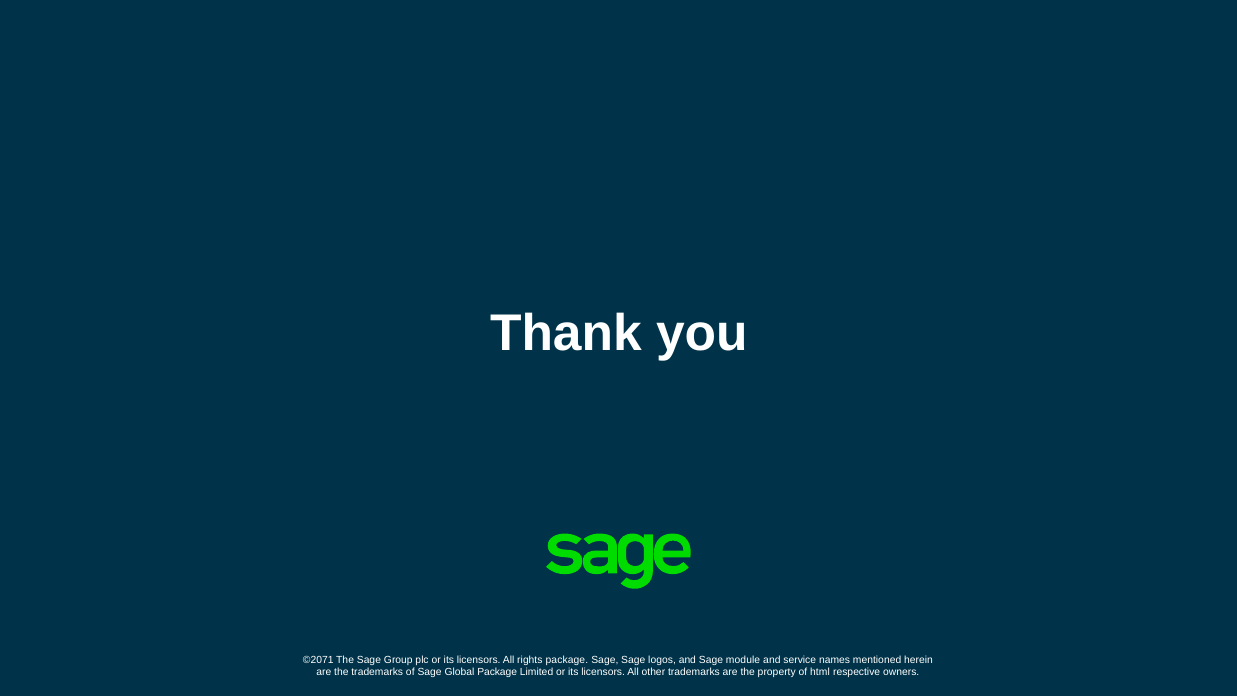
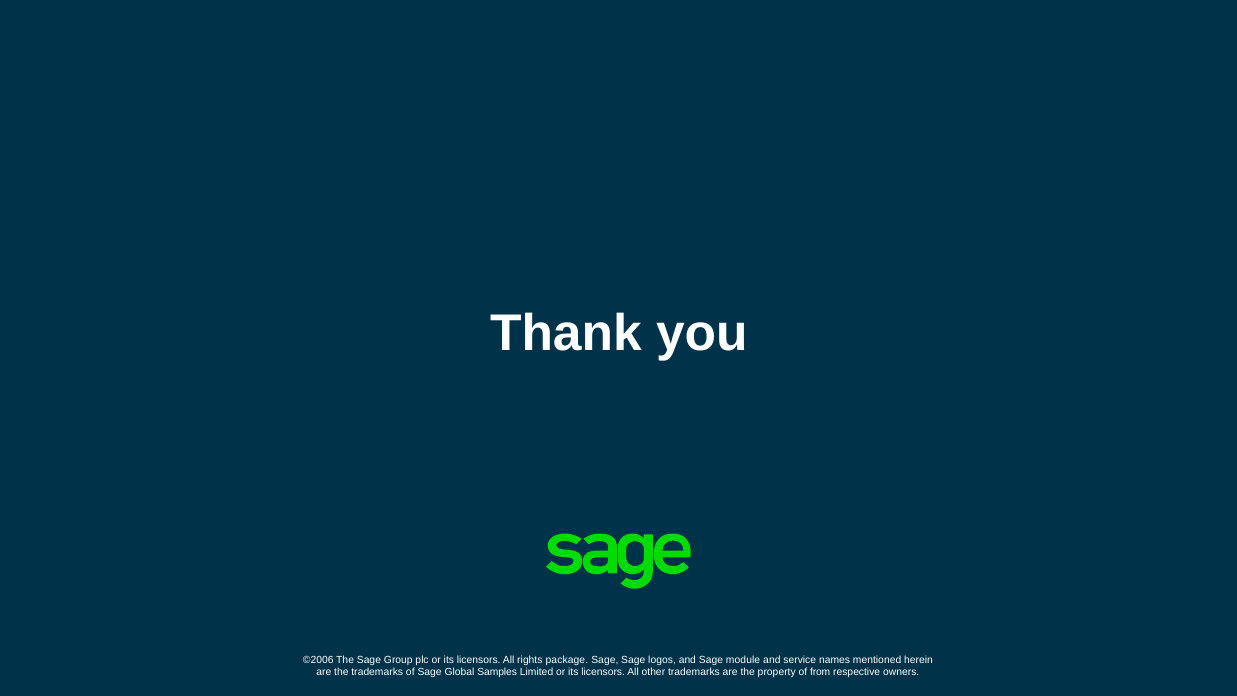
©2071: ©2071 -> ©2006 (318, 660)
Global Package: Package -> Samples (497, 672)
html: html -> from (820, 672)
